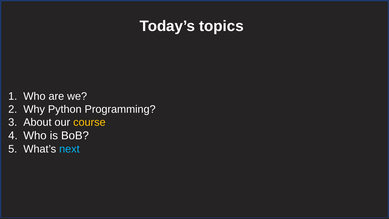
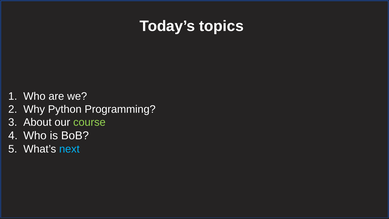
course colour: yellow -> light green (89, 122)
